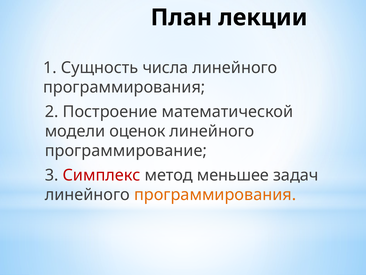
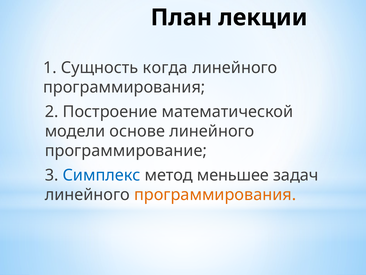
числа: числа -> когда (165, 68)
оценок: оценок -> основе (137, 131)
Симплекс colour: red -> blue (102, 175)
